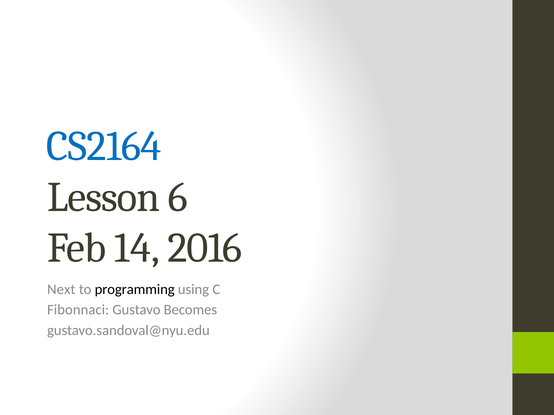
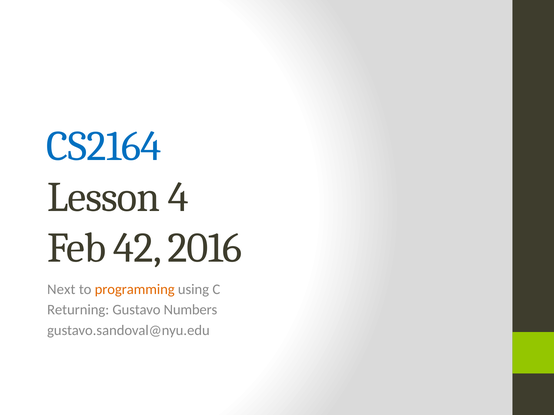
6: 6 -> 4 (178, 197)
14: 14 -> 42 (138, 248)
programming colour: black -> orange (135, 290)
Fibonnaci: Fibonnaci -> Returning (78, 310)
Becomes: Becomes -> Numbers (190, 310)
